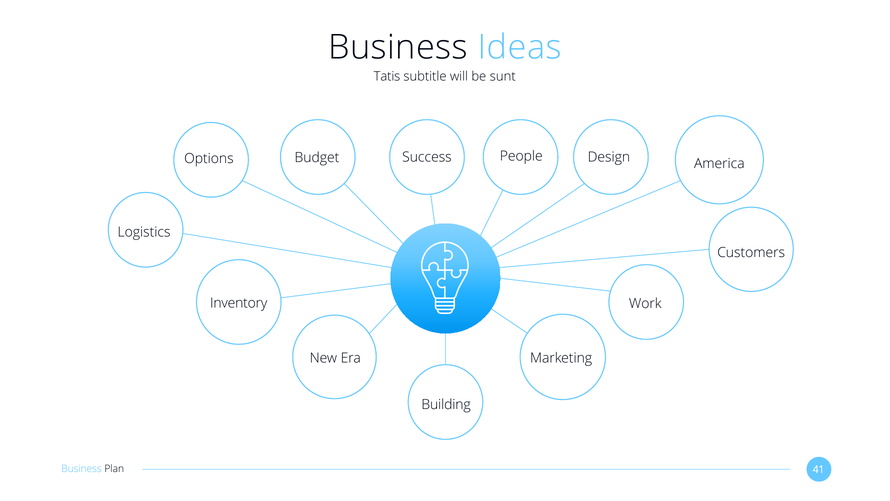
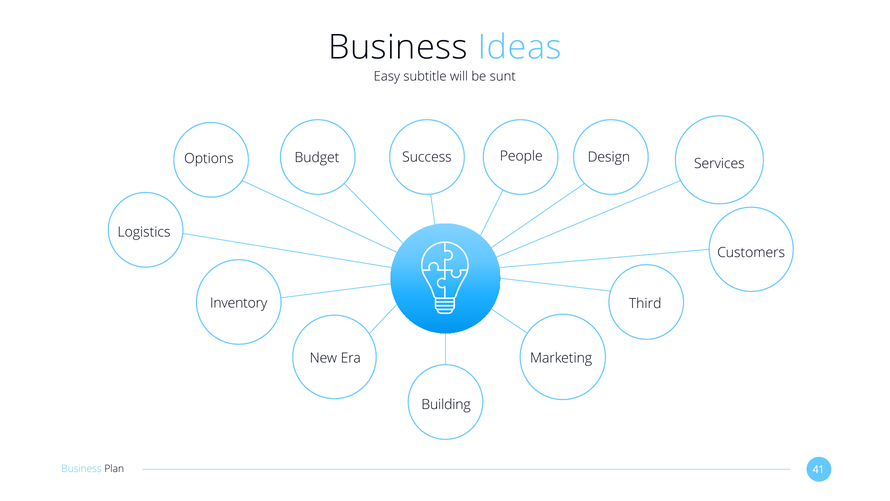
Tatis: Tatis -> Easy (387, 76)
America: America -> Services (719, 163)
Work: Work -> Third (645, 303)
